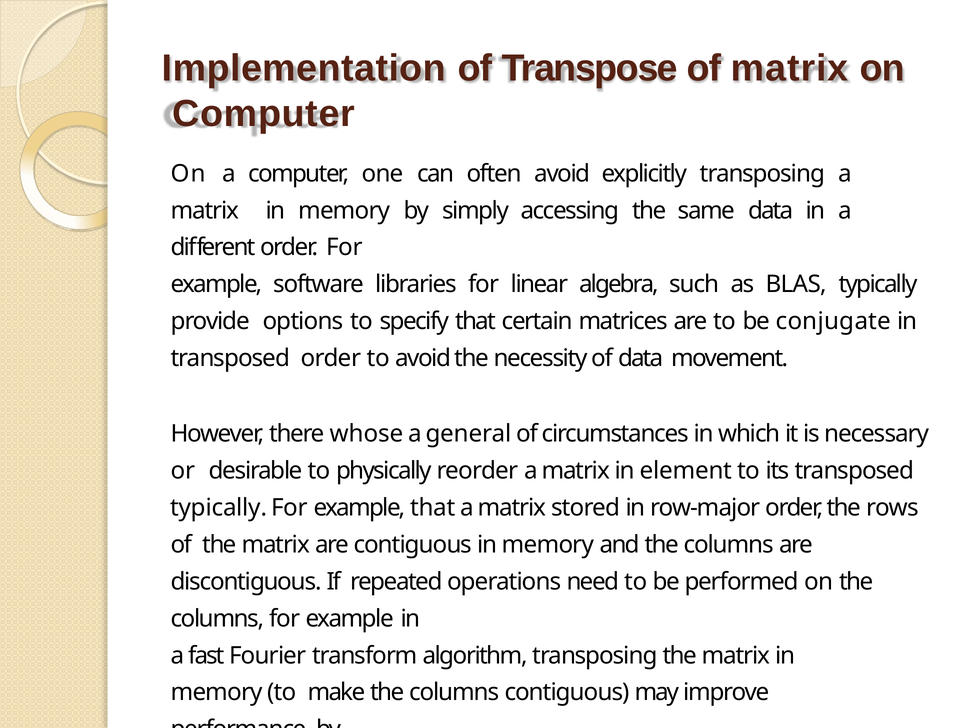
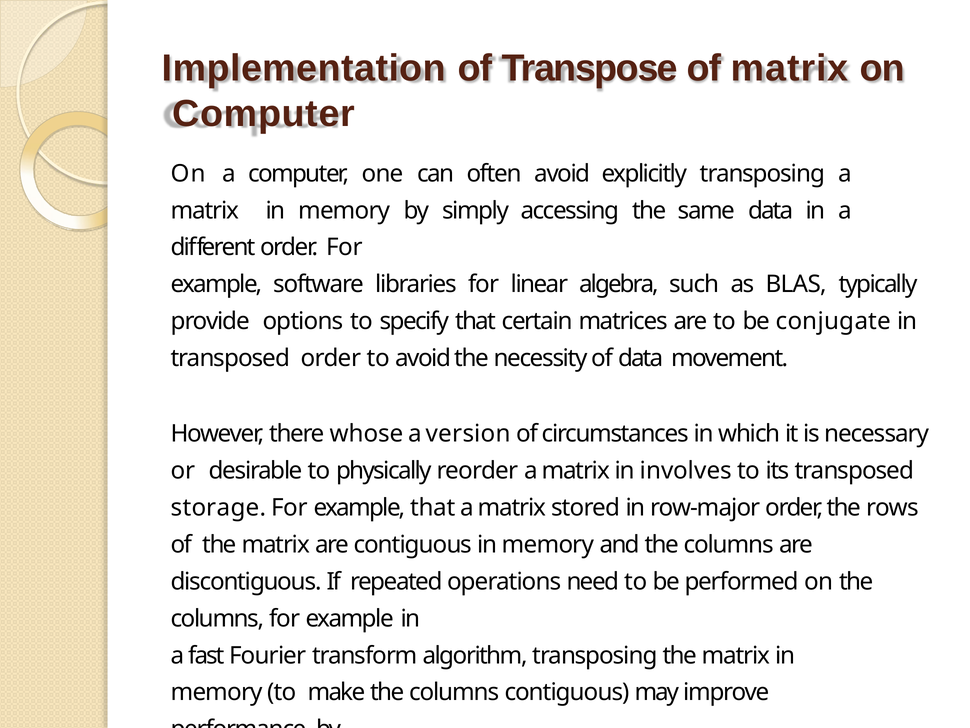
general: general -> version (468, 433)
element: element -> involves (686, 470)
typically: typically -> storage (218, 507)
